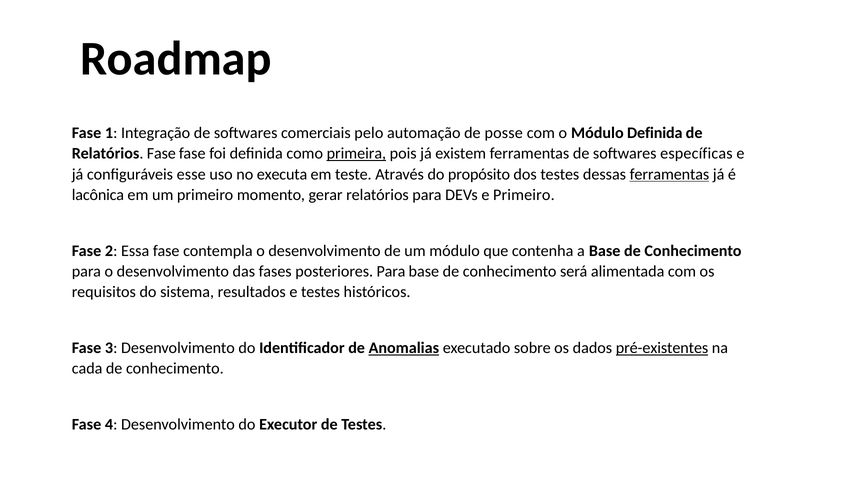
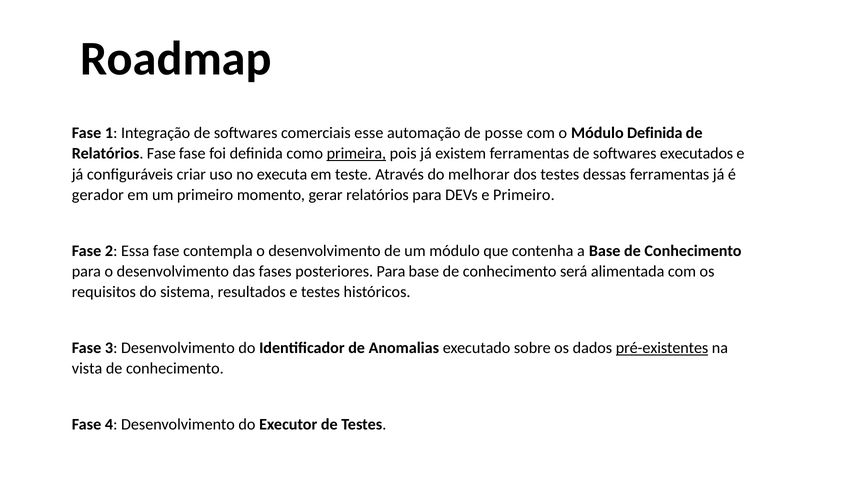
pelo: pelo -> esse (369, 133)
específicas: específicas -> executados (697, 154)
esse: esse -> criar (191, 174)
propósito: propósito -> melhorar (479, 174)
ferramentas underline: present -> none (669, 174)
lacônica: lacônica -> gerador (98, 195)
Anomalias underline: present -> none (404, 348)
cada: cada -> vista (87, 368)
